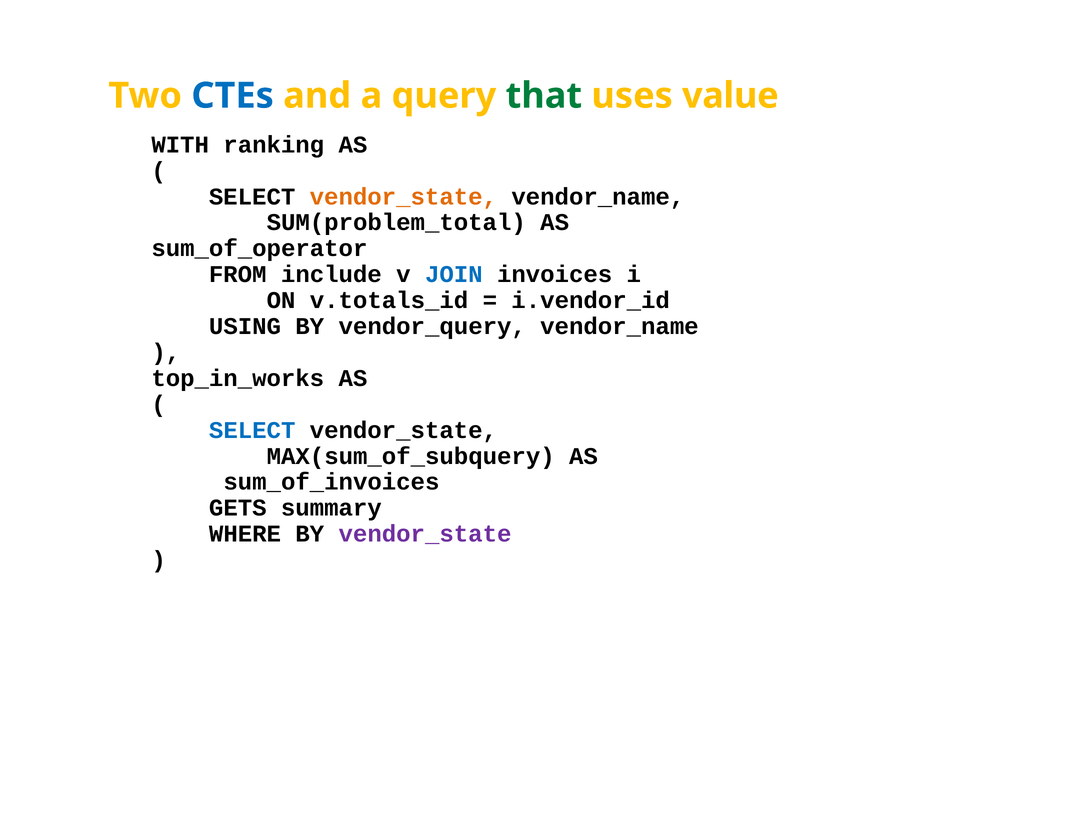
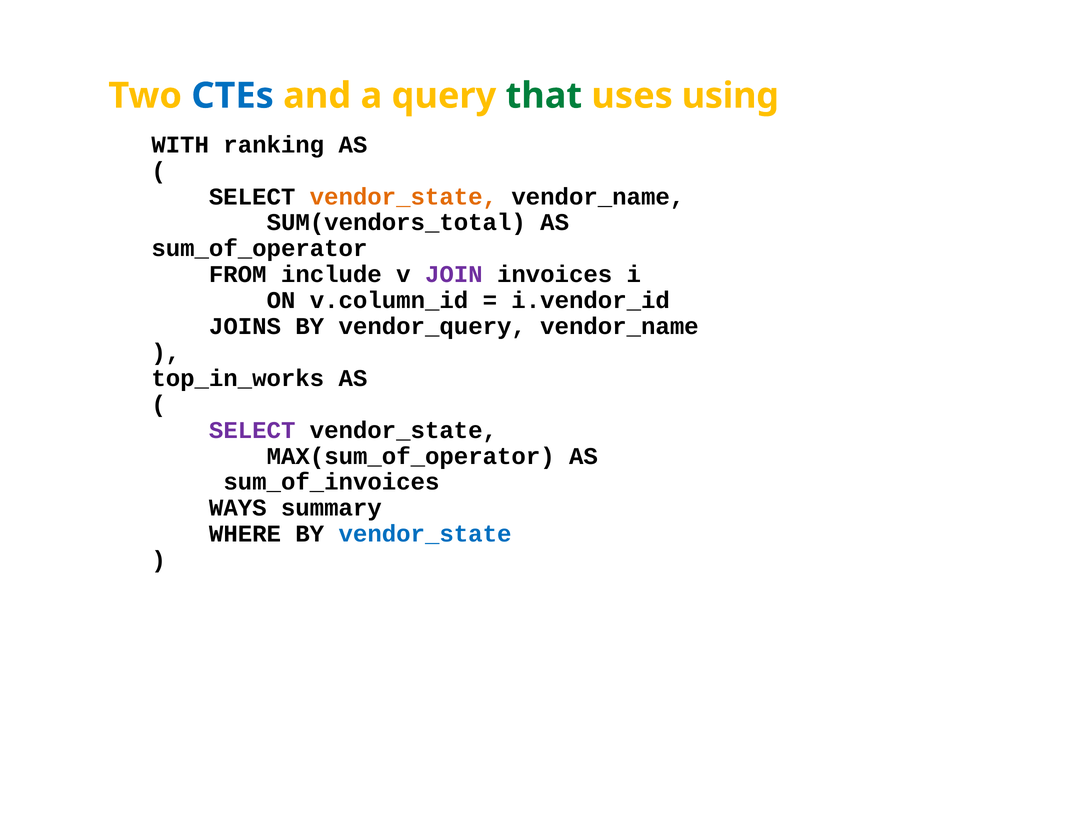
value: value -> using (730, 96)
SUM(problem_total: SUM(problem_total -> SUM(vendors_total (396, 223)
JOIN colour: blue -> purple (454, 274)
v.totals_id: v.totals_id -> v.column_id (389, 300)
USING: USING -> JOINS (245, 326)
SELECT colour: blue -> purple (252, 430)
MAX(sum_of_subquery: MAX(sum_of_subquery -> MAX(sum_of_operator (411, 456)
GETS: GETS -> WAYS (238, 508)
vendor_state colour: purple -> blue (425, 534)
